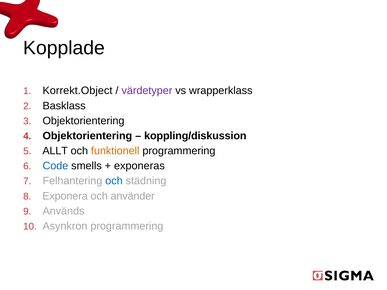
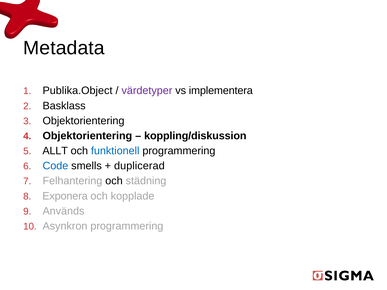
Kopplade: Kopplade -> Metadata (64, 48)
Korrekt.Object: Korrekt.Object -> Publika.Object (78, 91)
wrapperklass: wrapperklass -> implementera (221, 91)
funktionell colour: orange -> blue (115, 151)
exponeras: exponeras -> duplicerad (139, 166)
och colour: blue -> black (114, 181)
använder: använder -> kopplade (133, 196)
